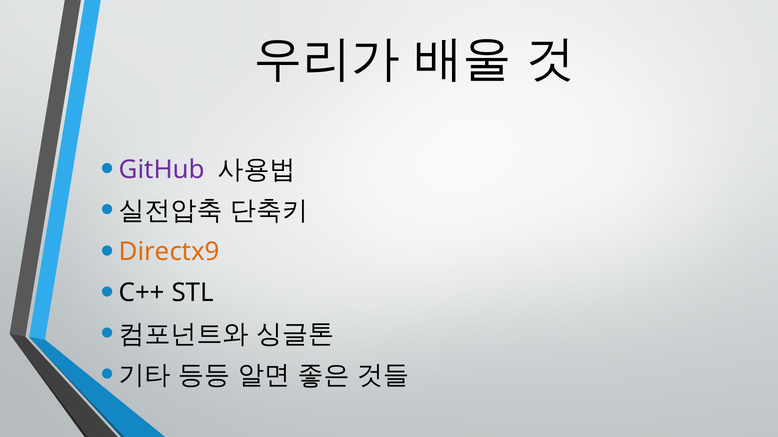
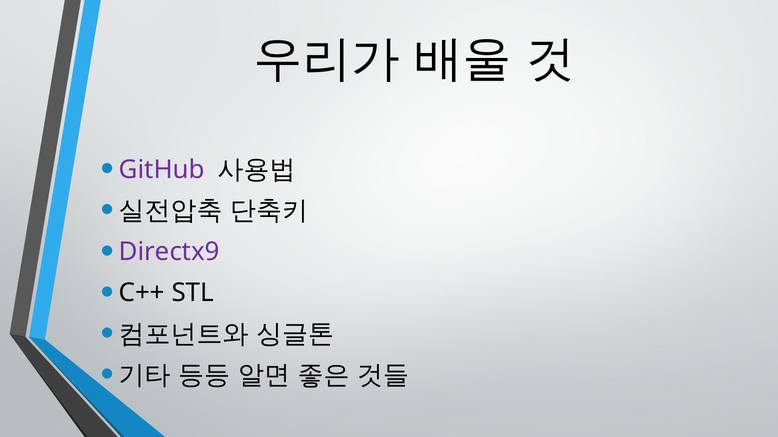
Directx9 colour: orange -> purple (169, 252)
